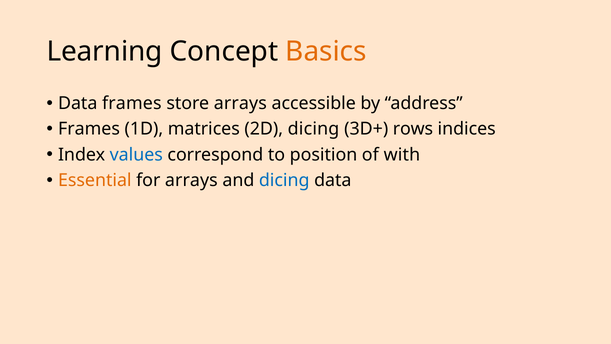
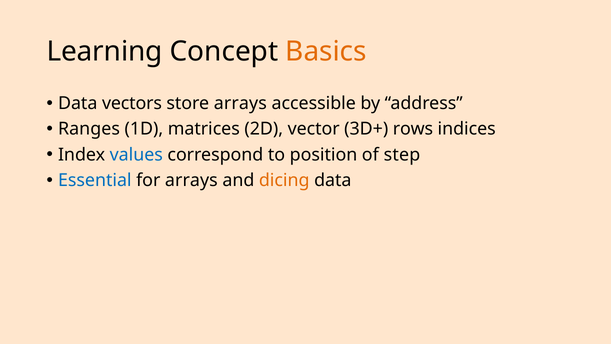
Data frames: frames -> vectors (132, 103)
Frames: Frames -> Ranges (89, 129)
2D dicing: dicing -> vector (314, 129)
with: with -> step (402, 155)
Essential colour: orange -> blue (95, 180)
dicing colour: blue -> orange (284, 180)
